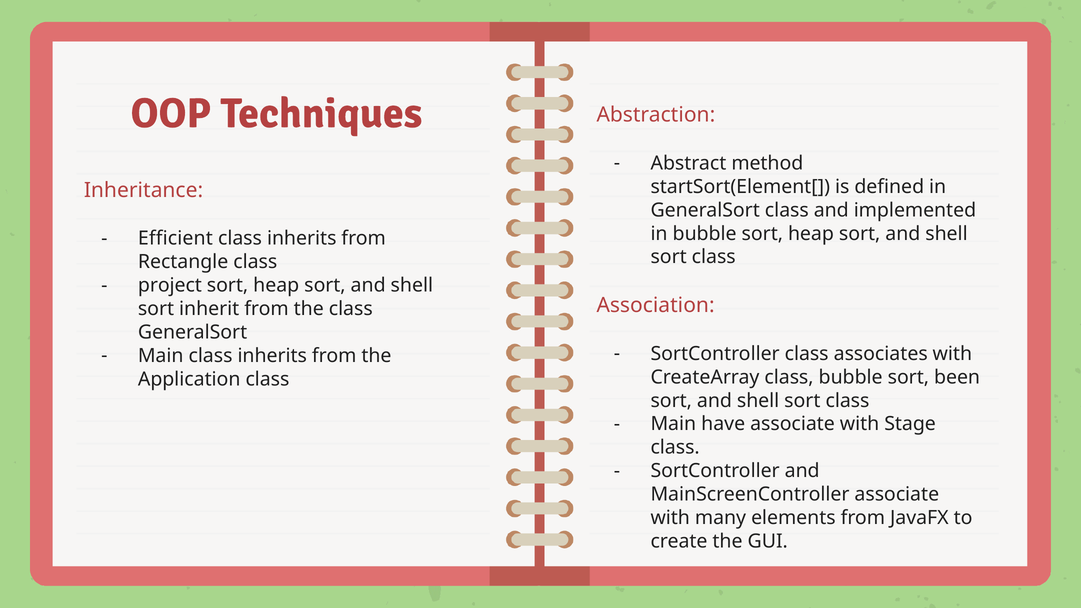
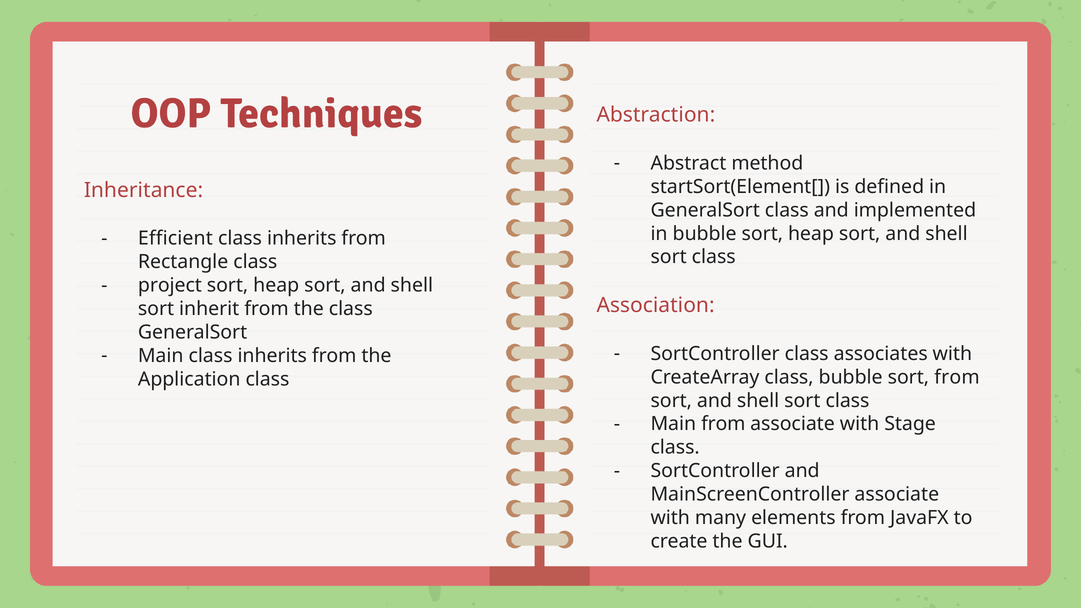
sort been: been -> from (957, 377)
Main have: have -> from (723, 424)
